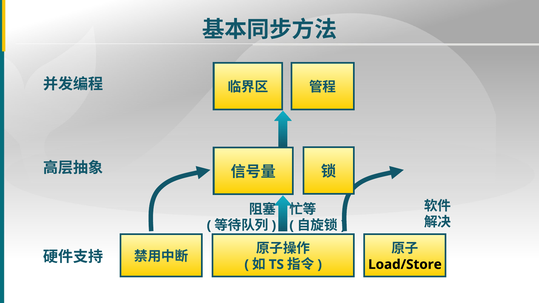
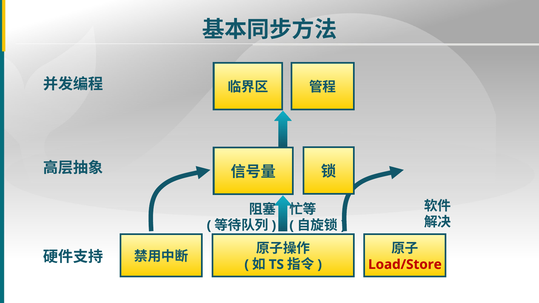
Load/Store colour: black -> red (405, 265)
